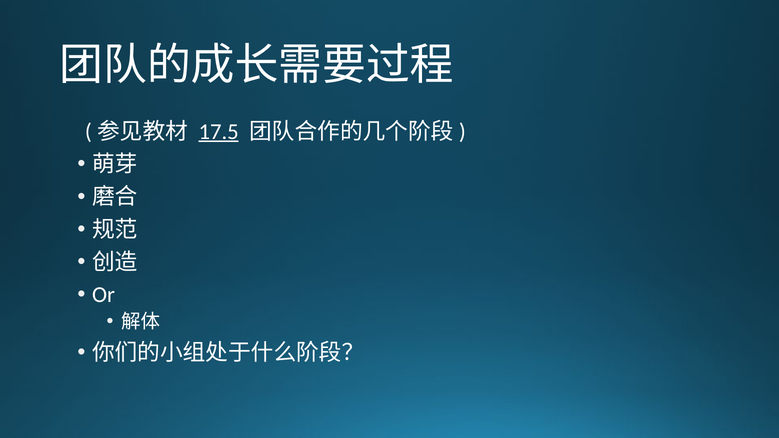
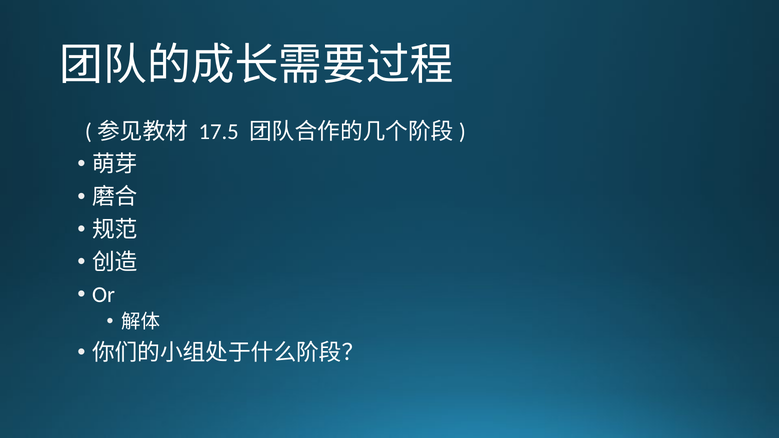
17.5 underline: present -> none (219, 132)
